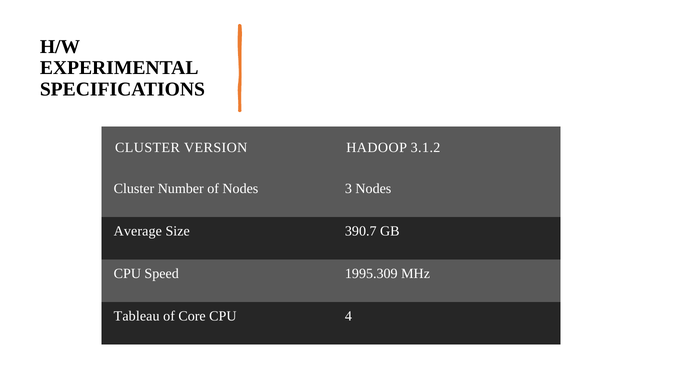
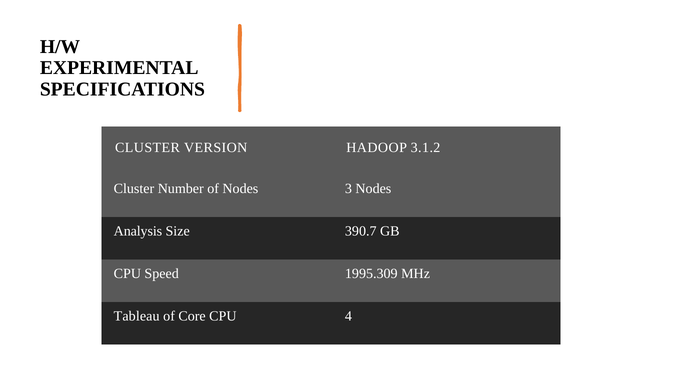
Average: Average -> Analysis (138, 231)
